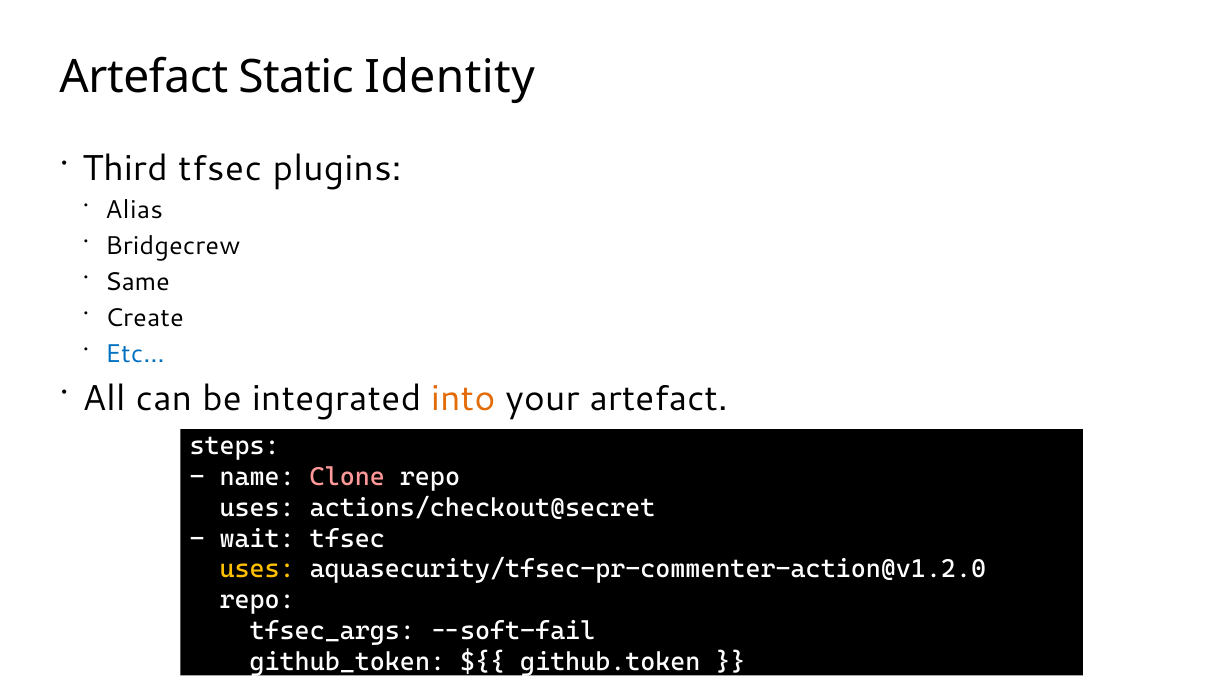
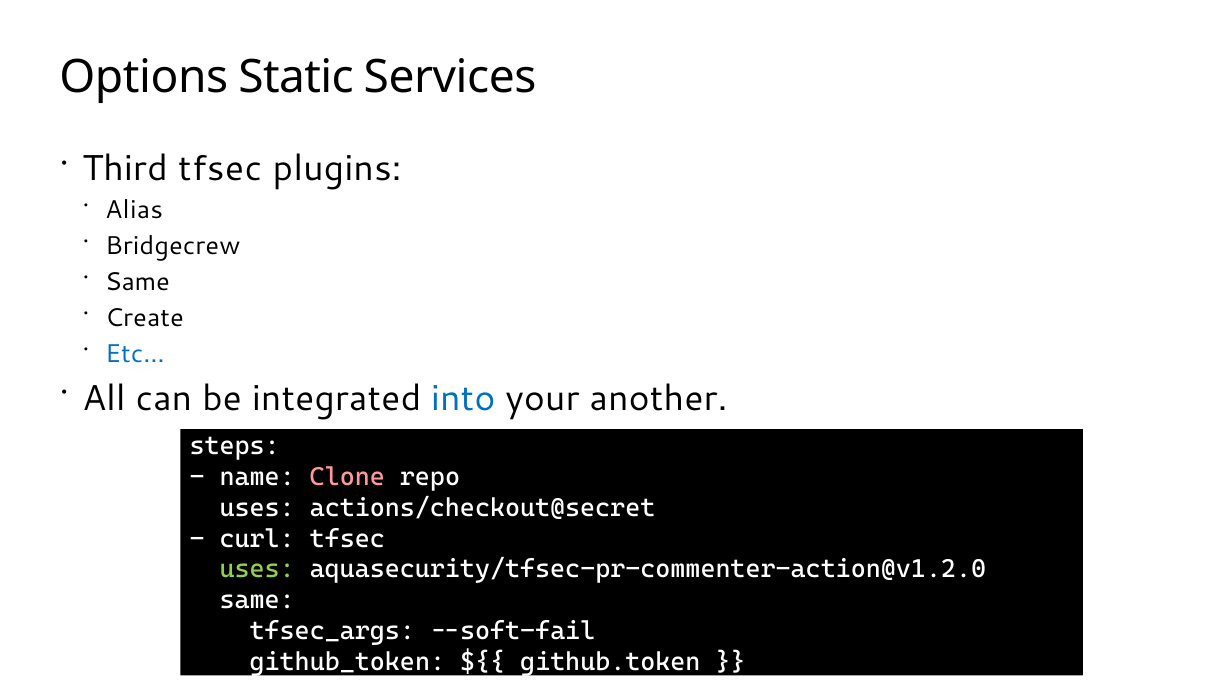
Artefact: Artefact -> Options (144, 77)
Identity: Identity -> Services (450, 77)
into colour: orange -> blue (463, 398)
your artefact: artefact -> another (659, 398)
wait: wait -> curl (257, 539)
uses colour: yellow -> light green (257, 569)
repo: repo -> same (257, 600)
